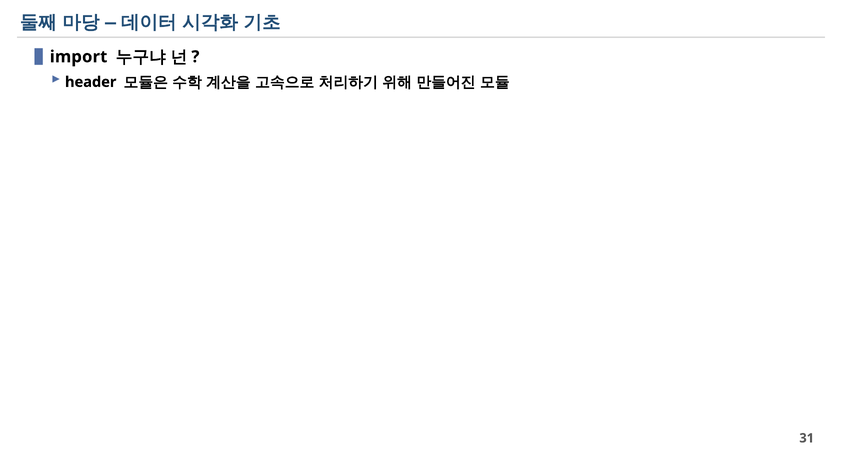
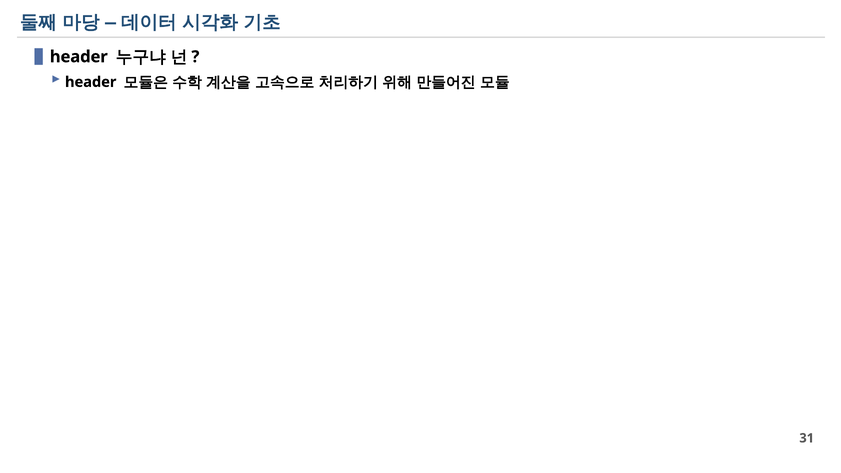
import: import -> header (79, 57)
